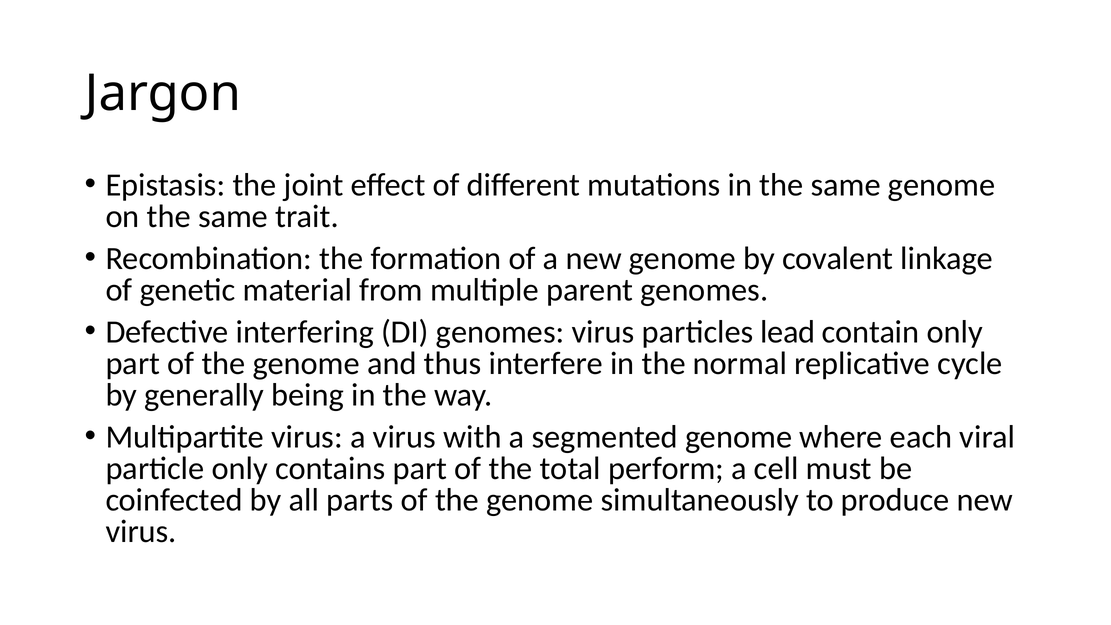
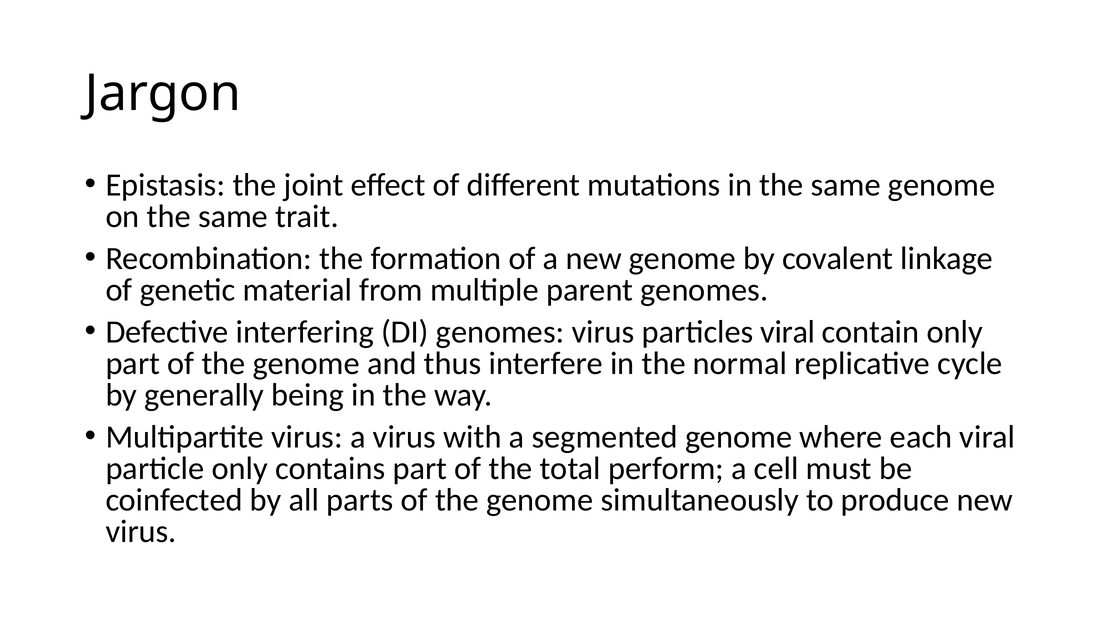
particles lead: lead -> viral (788, 332)
